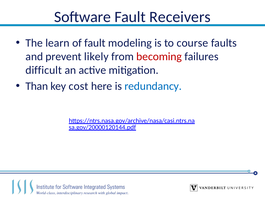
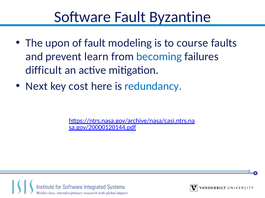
Receivers: Receivers -> Byzantine (180, 17)
learn: learn -> upon (58, 43)
likely: likely -> learn (96, 57)
becoming colour: red -> blue (159, 57)
Than: Than -> Next (37, 87)
